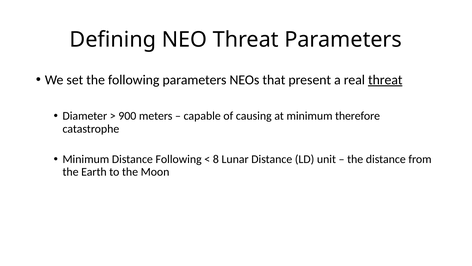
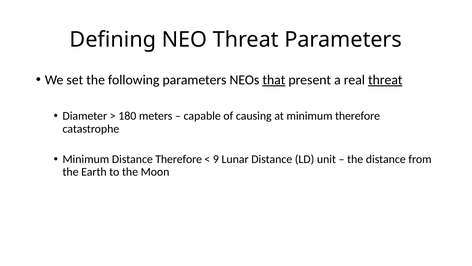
that underline: none -> present (274, 80)
900: 900 -> 180 (127, 116)
Distance Following: Following -> Therefore (179, 159)
8: 8 -> 9 (216, 159)
